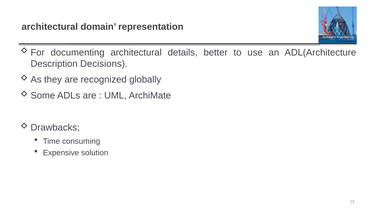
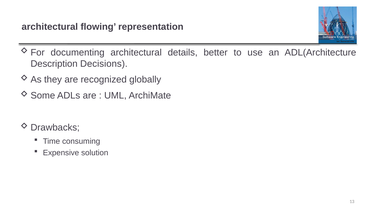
domain: domain -> flowing (98, 27)
